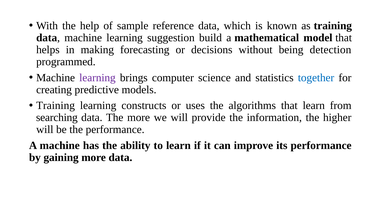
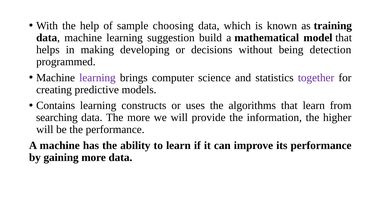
reference: reference -> choosing (173, 26)
forecasting: forecasting -> developing (145, 50)
together colour: blue -> purple (316, 78)
Training: Training -> Contains (56, 106)
